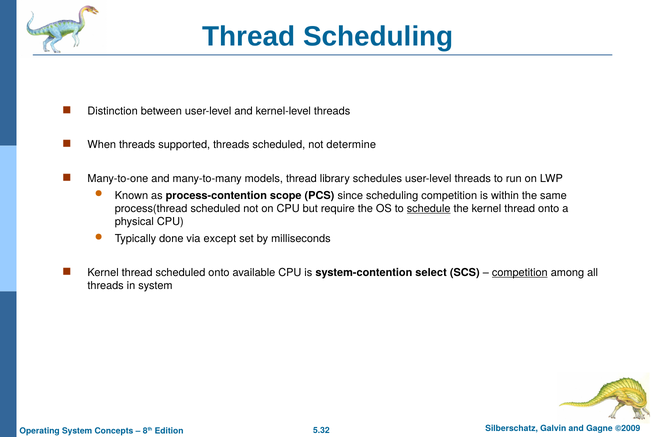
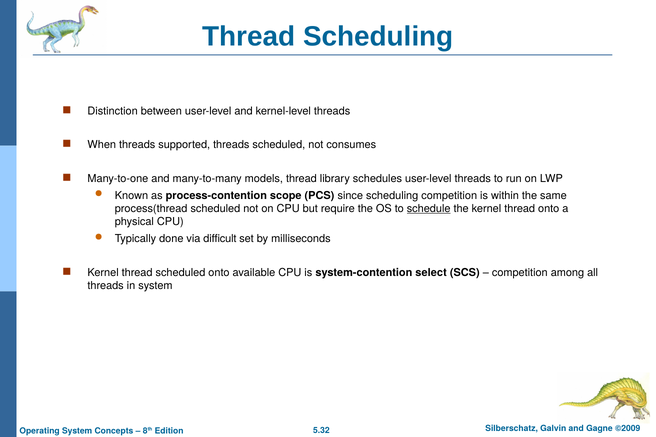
determine: determine -> consumes (351, 145)
except: except -> difficult (220, 239)
competition underline: present -> none (520, 273)
